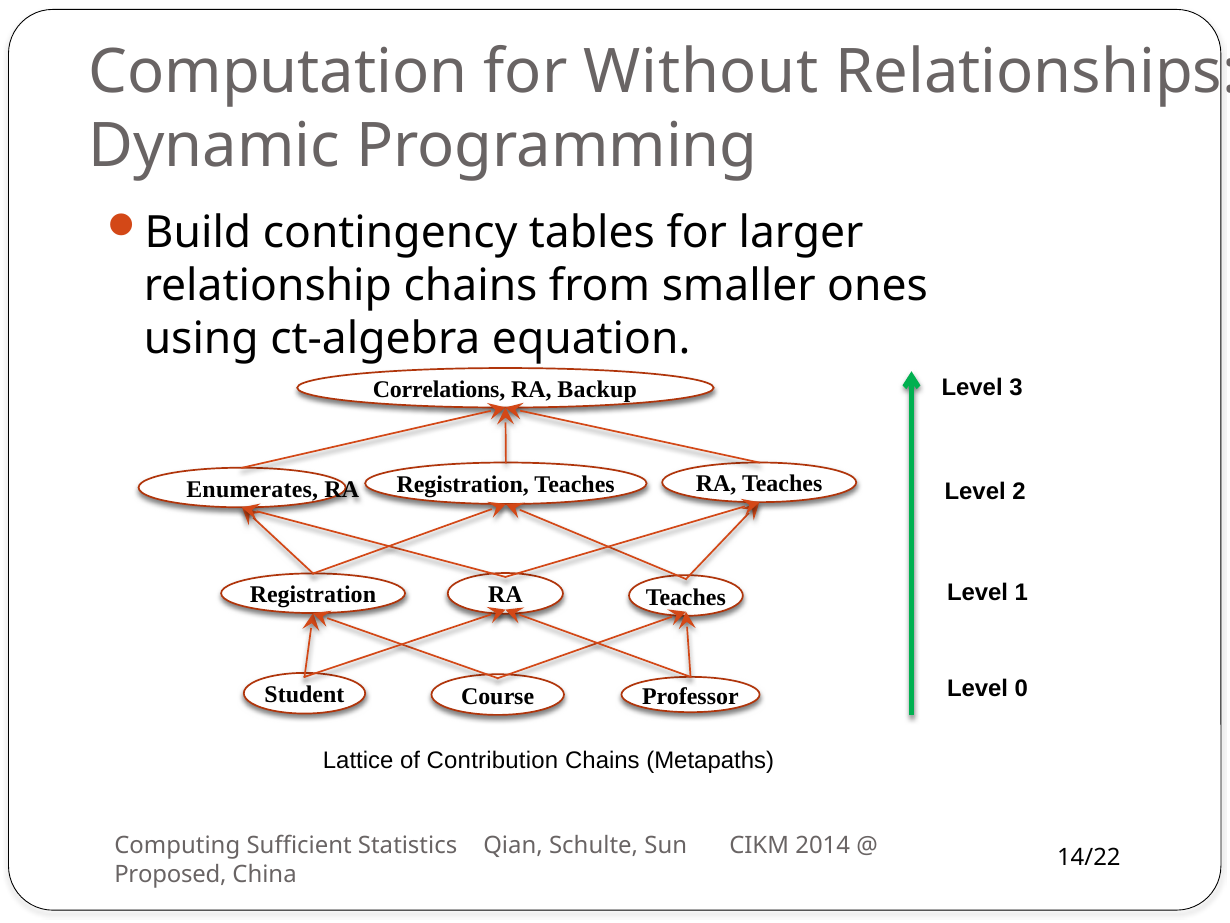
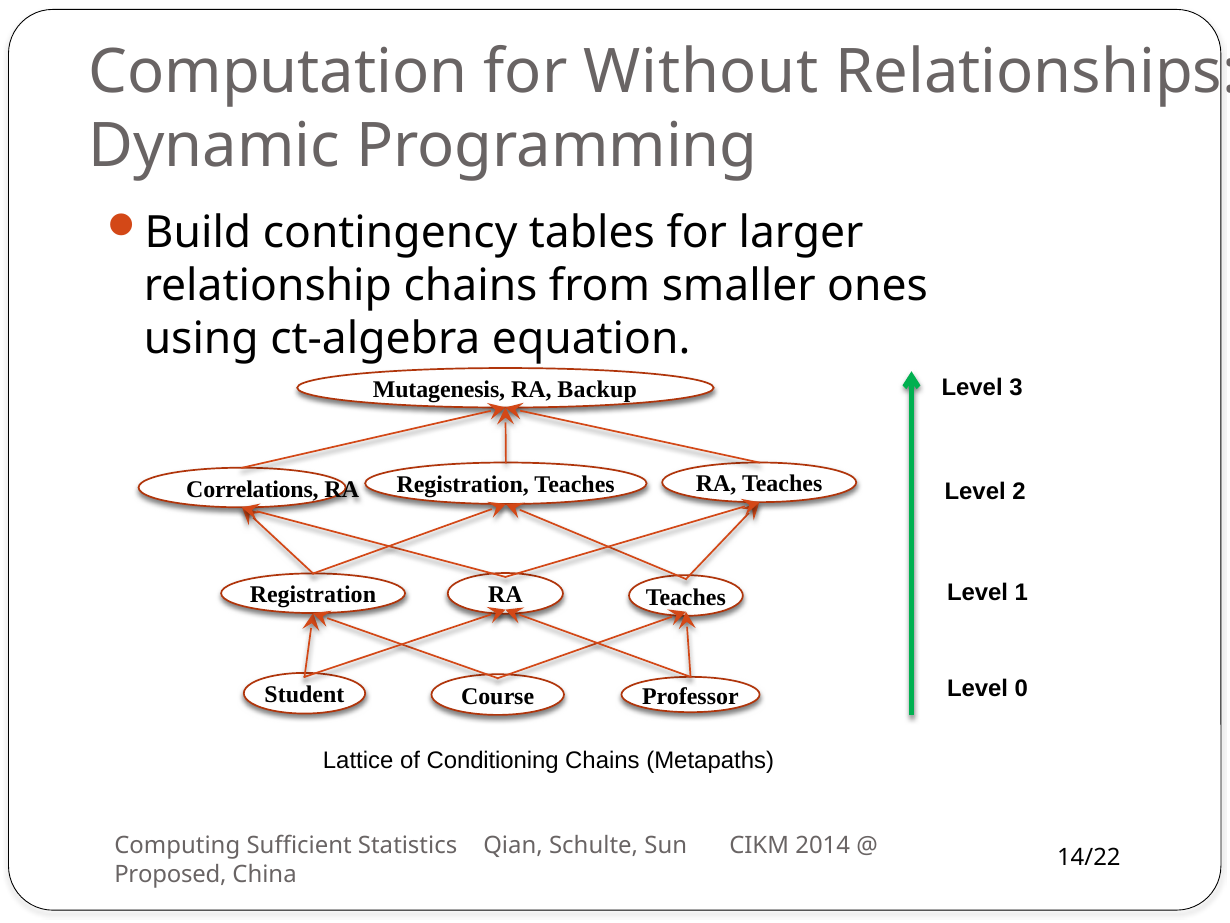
Correlations: Correlations -> Mutagenesis (439, 389)
Enumerates: Enumerates -> Correlations (252, 489)
Contribution: Contribution -> Conditioning (493, 760)
